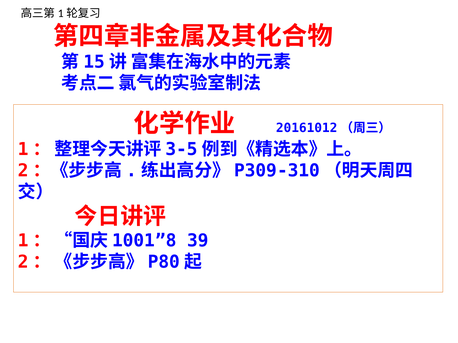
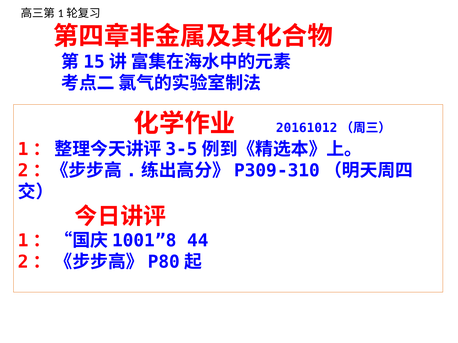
39: 39 -> 44 (198, 241)
